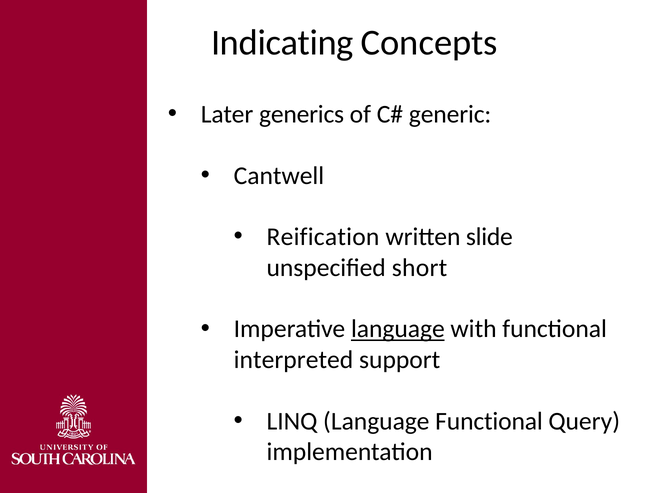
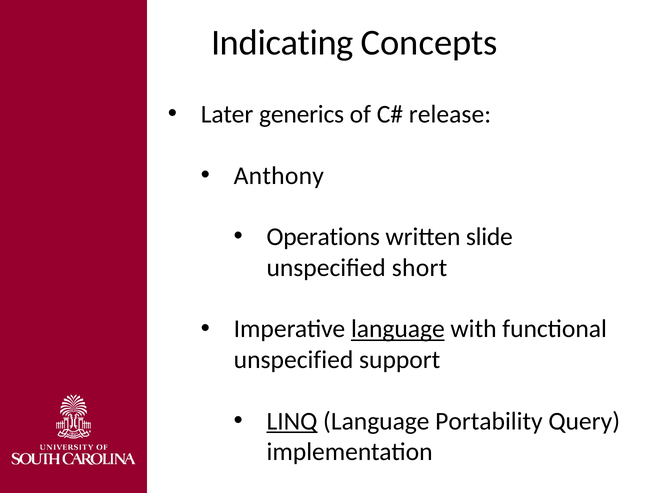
generic: generic -> release (450, 114)
Cantwell: Cantwell -> Anthony (279, 176)
Reification: Reification -> Operations (323, 237)
interpreted: interpreted -> unspecified (294, 360)
LINQ underline: none -> present (292, 422)
Language Functional: Functional -> Portability (489, 422)
